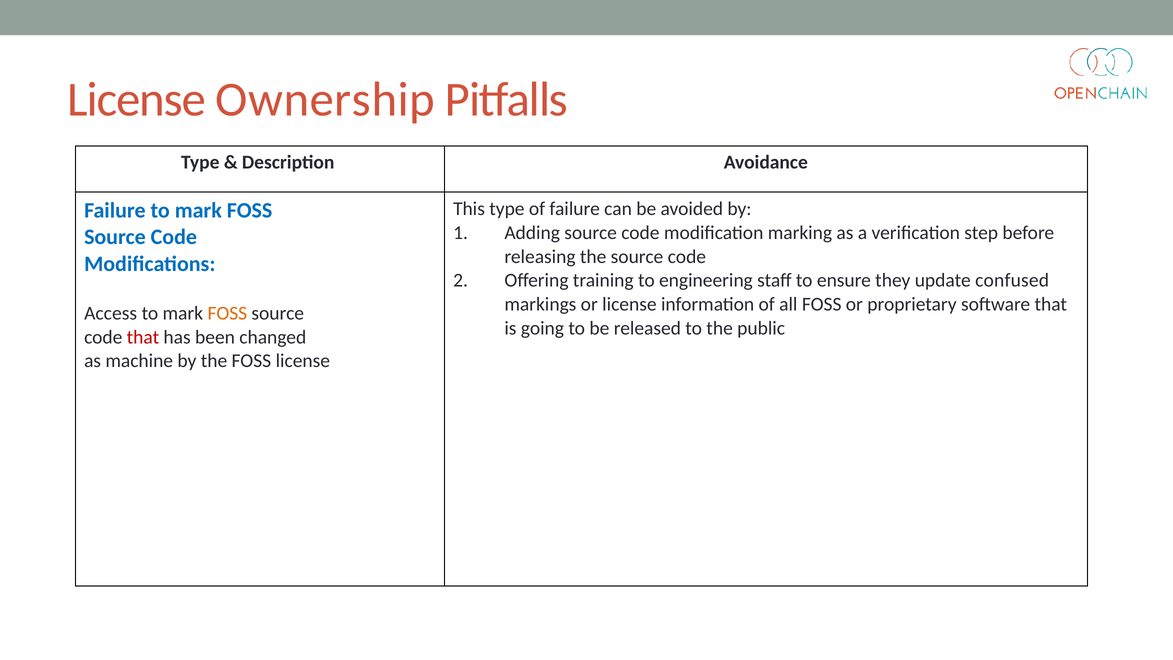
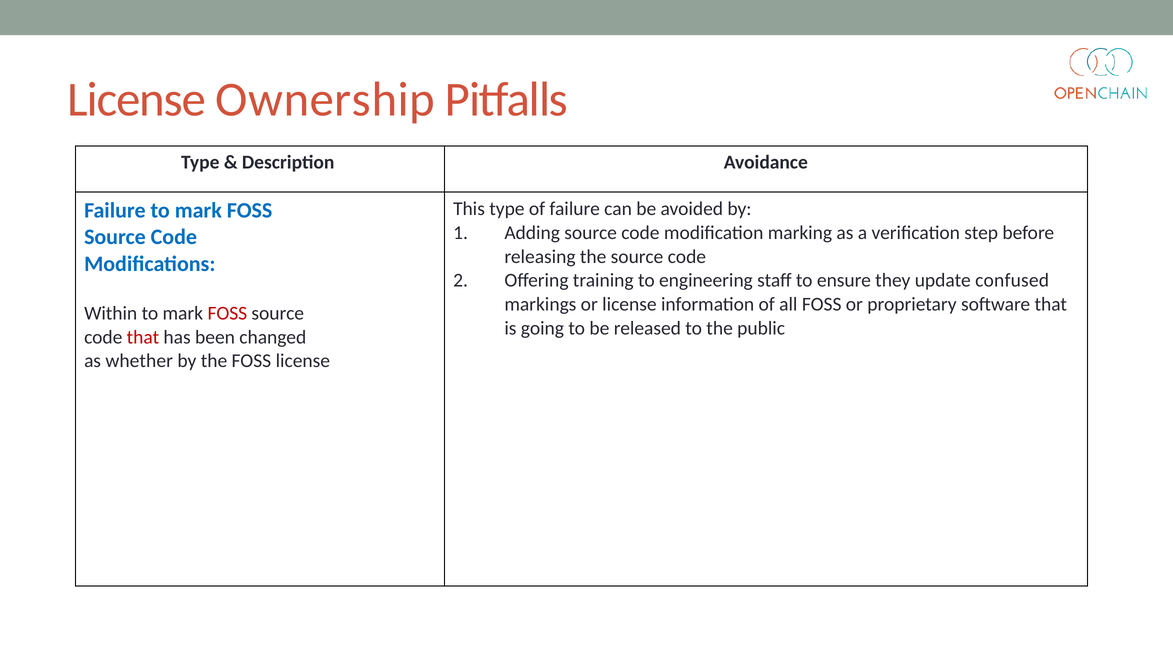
Access: Access -> Within (111, 313)
FOSS colour: orange -> red (227, 313)
machine: machine -> whether (139, 361)
